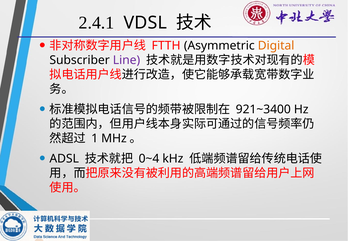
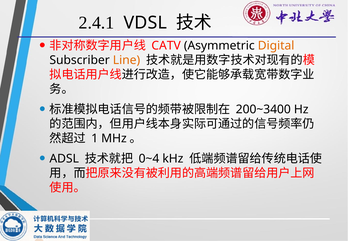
FTTH: FTTH -> CATV (166, 46)
Line colour: purple -> orange (127, 60)
921~3400: 921~3400 -> 200~3400 (263, 109)
